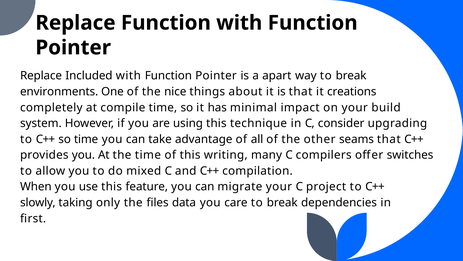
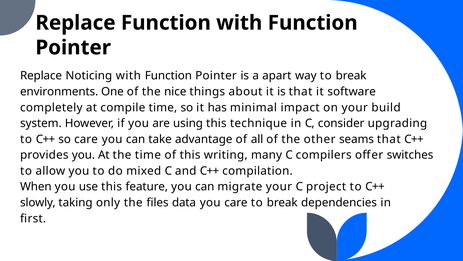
Included: Included -> Noticing (89, 76)
creations: creations -> software (352, 91)
so time: time -> care (86, 139)
